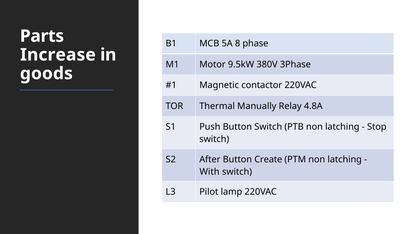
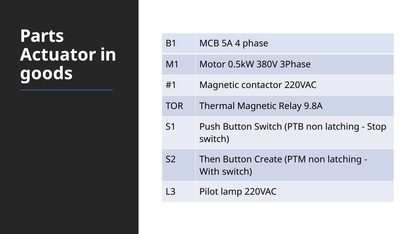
8: 8 -> 4 (238, 44)
Increase: Increase -> Actuator (58, 55)
9.5kW: 9.5kW -> 0.5kW (241, 64)
Thermal Manually: Manually -> Magnetic (257, 106)
4.8A: 4.8A -> 9.8A (313, 106)
After: After -> Then (210, 159)
